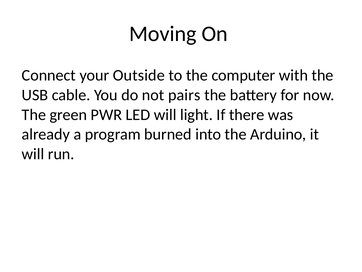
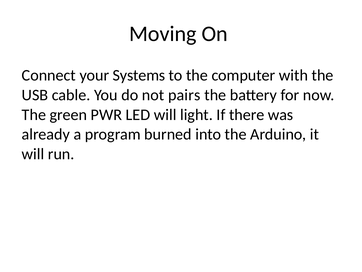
Outside: Outside -> Systems (139, 75)
